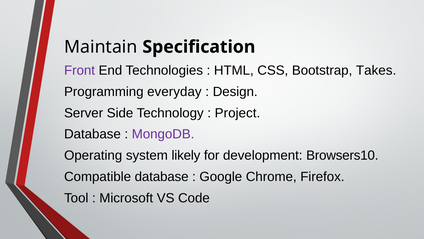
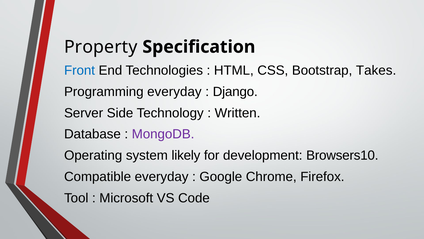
Maintain: Maintain -> Property (101, 47)
Front colour: purple -> blue (80, 70)
Design: Design -> Django (235, 92)
Project: Project -> Written (238, 113)
Compatible database: database -> everyday (162, 176)
